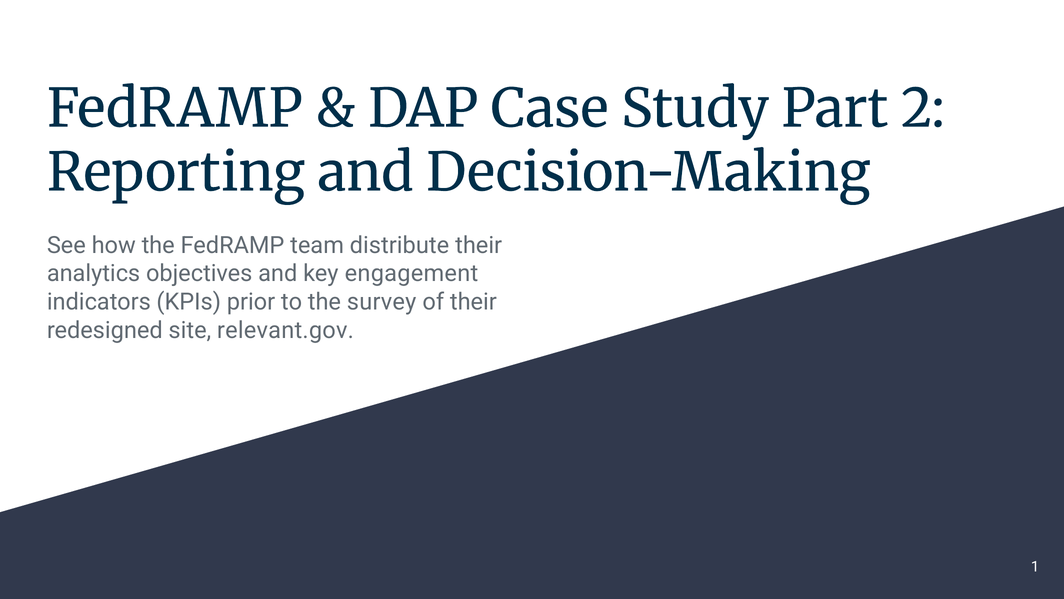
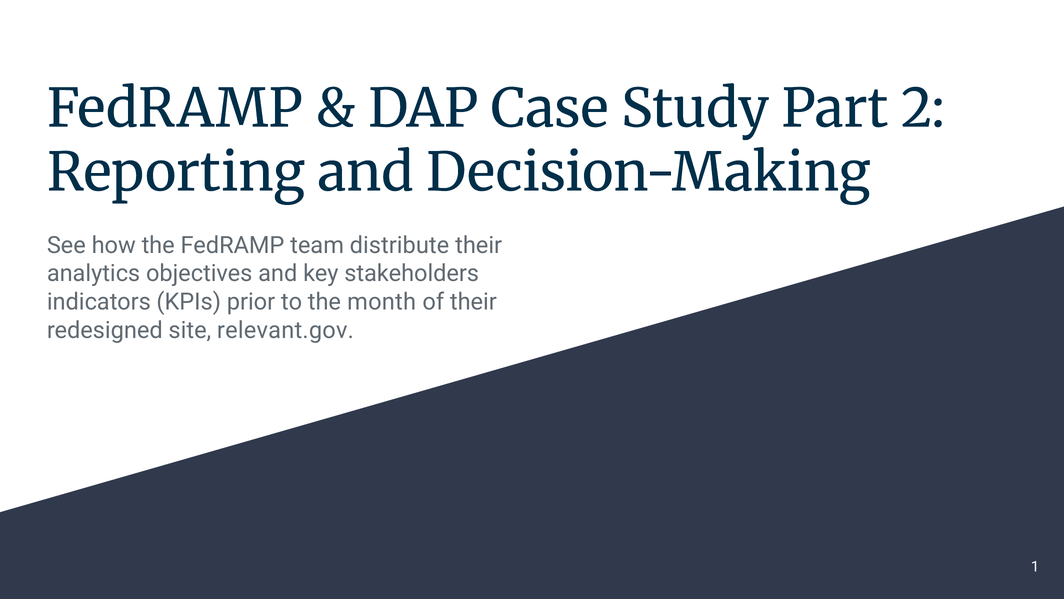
engagement: engagement -> stakeholders (412, 273)
survey: survey -> month (382, 302)
